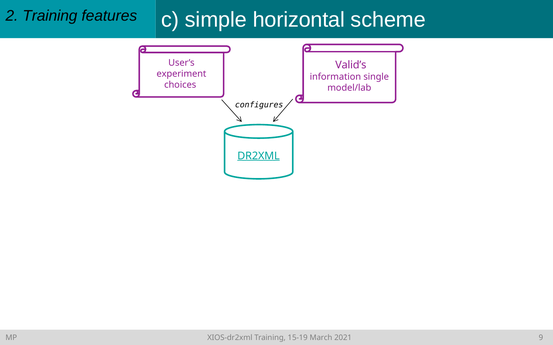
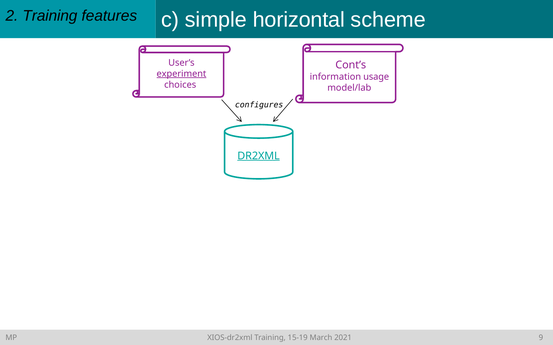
Valid’s: Valid’s -> Cont’s (351, 65)
experiment underline: none -> present (181, 74)
single: single -> usage (376, 77)
